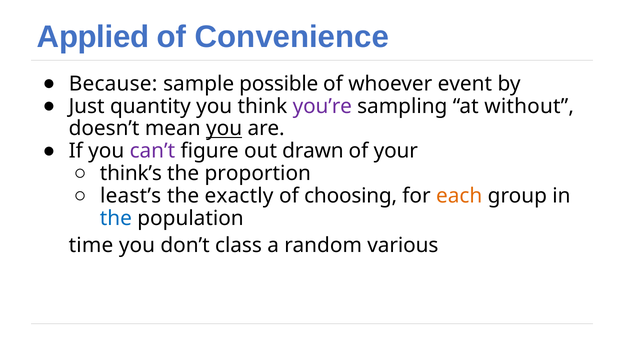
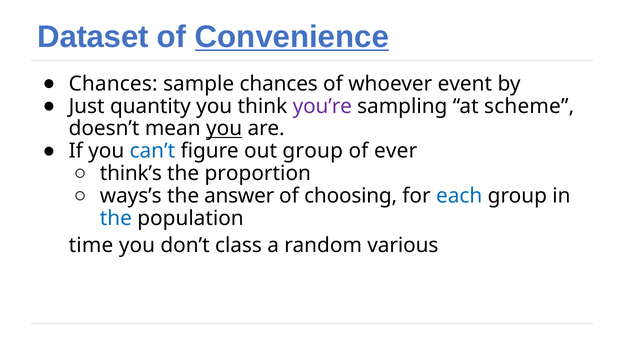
Applied: Applied -> Dataset (93, 37)
Convenience underline: none -> present (292, 37)
Because: Because -> Chances (113, 84)
sample possible: possible -> chances (279, 84)
without: without -> scheme (529, 106)
can’t colour: purple -> blue (152, 151)
out drawn: drawn -> group (313, 151)
your: your -> ever (396, 151)
least’s: least’s -> ways’s (131, 196)
exactly: exactly -> answer (239, 196)
each colour: orange -> blue (459, 196)
